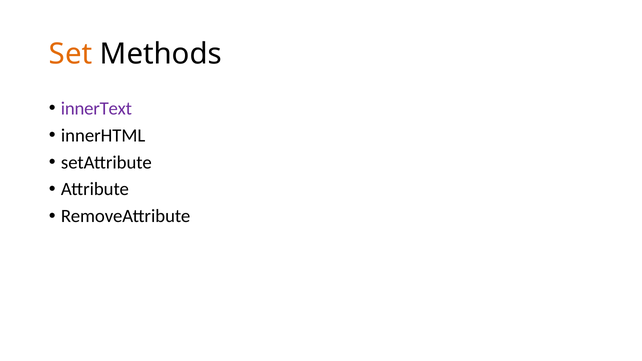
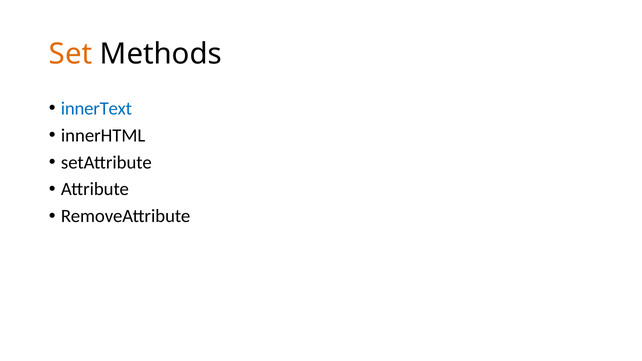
innerText colour: purple -> blue (96, 109)
